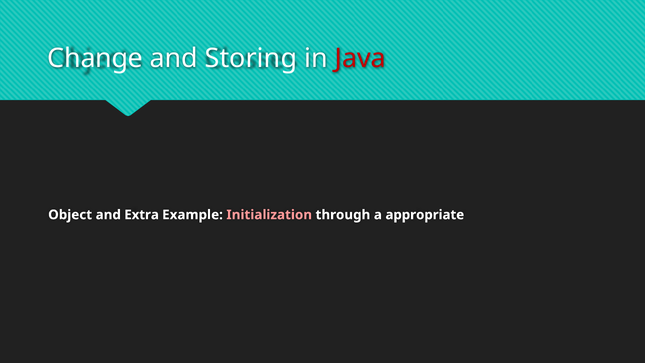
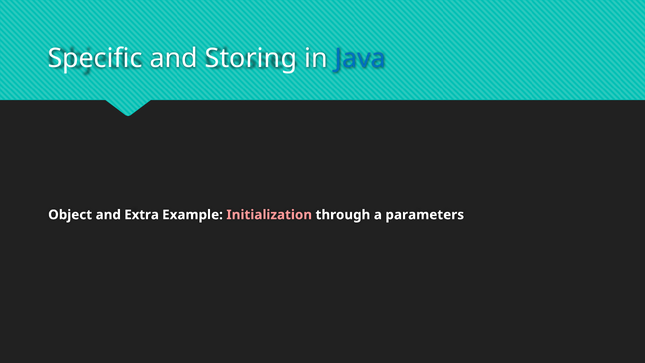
Change: Change -> Specific (95, 58)
Java colour: red -> blue (360, 58)
appropriate: appropriate -> parameters (425, 215)
